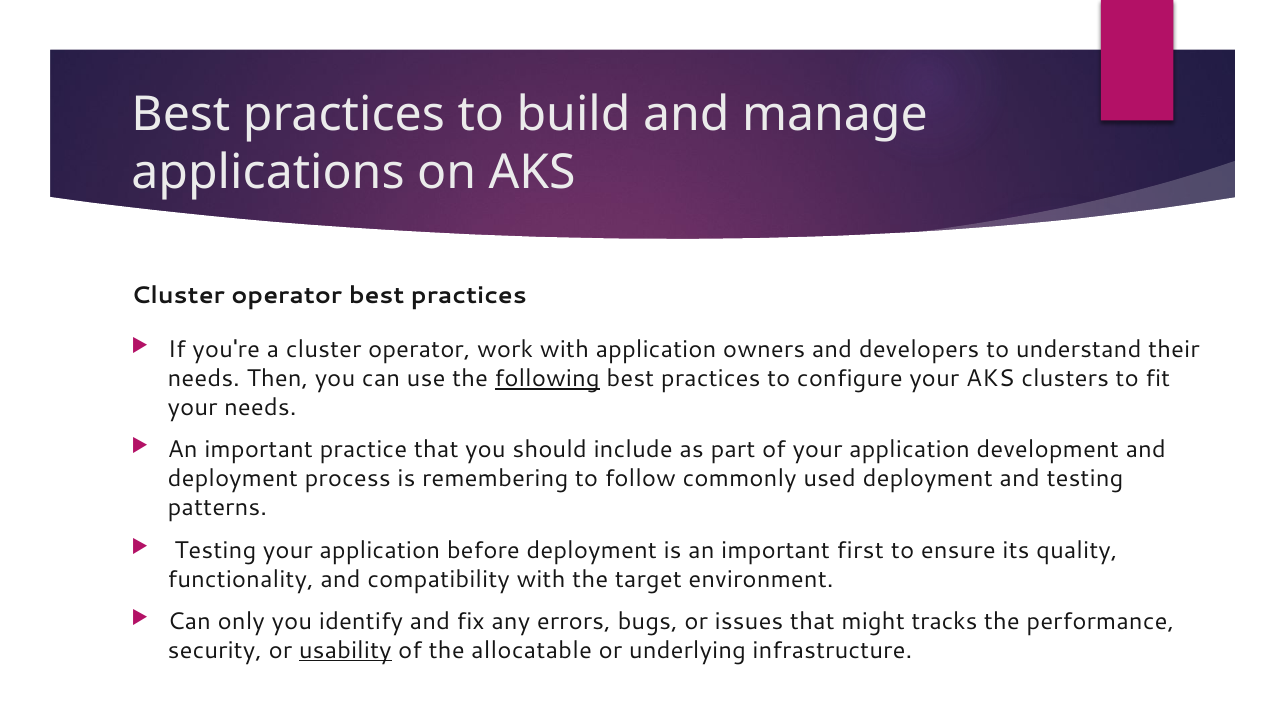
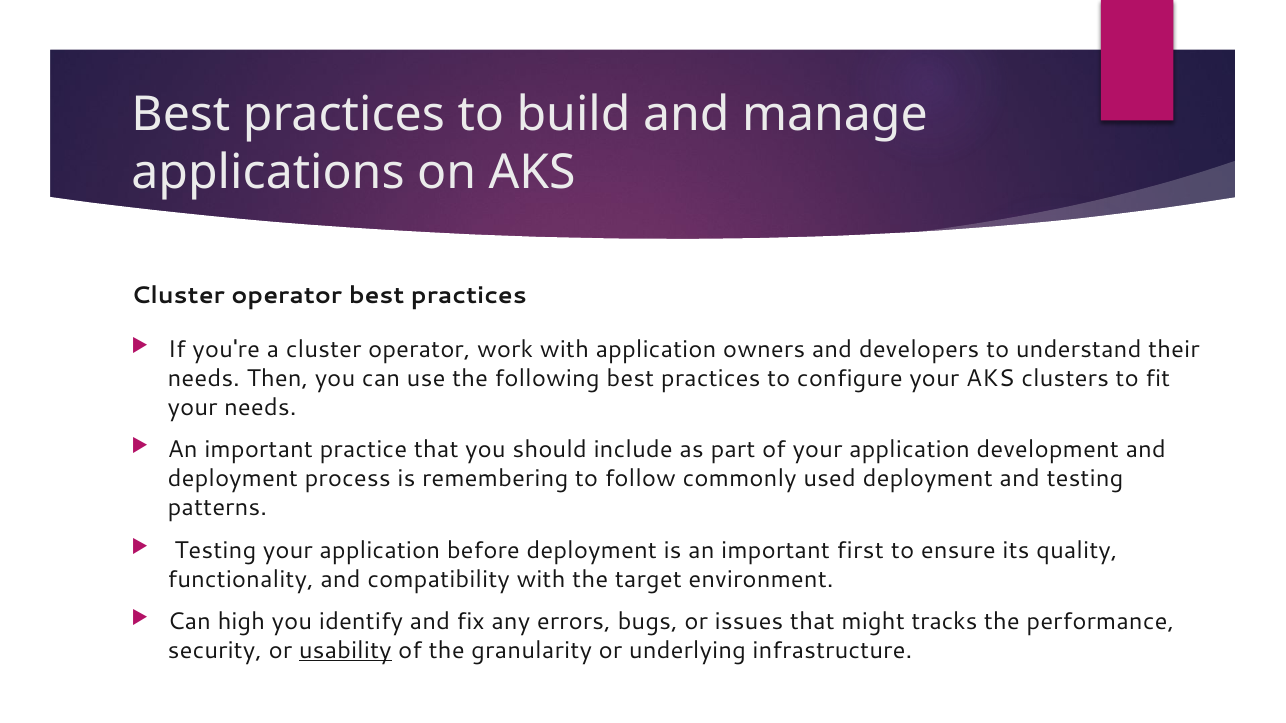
following underline: present -> none (547, 379)
only: only -> high (241, 622)
allocatable: allocatable -> granularity (532, 651)
